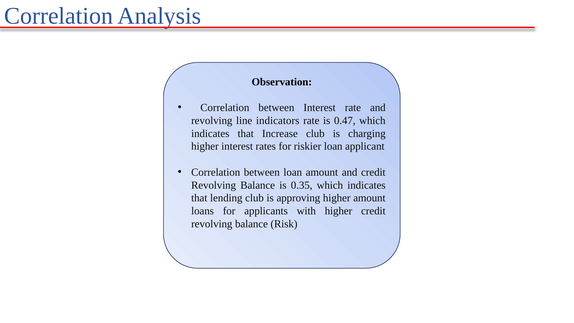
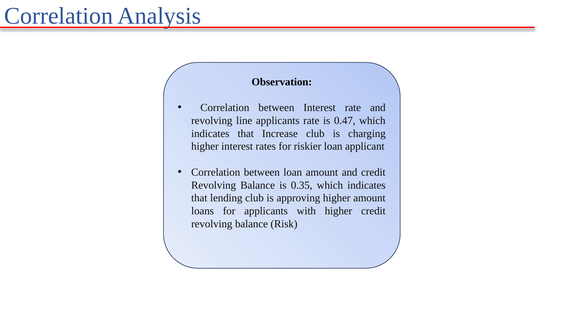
line indicators: indicators -> applicants (278, 121)
